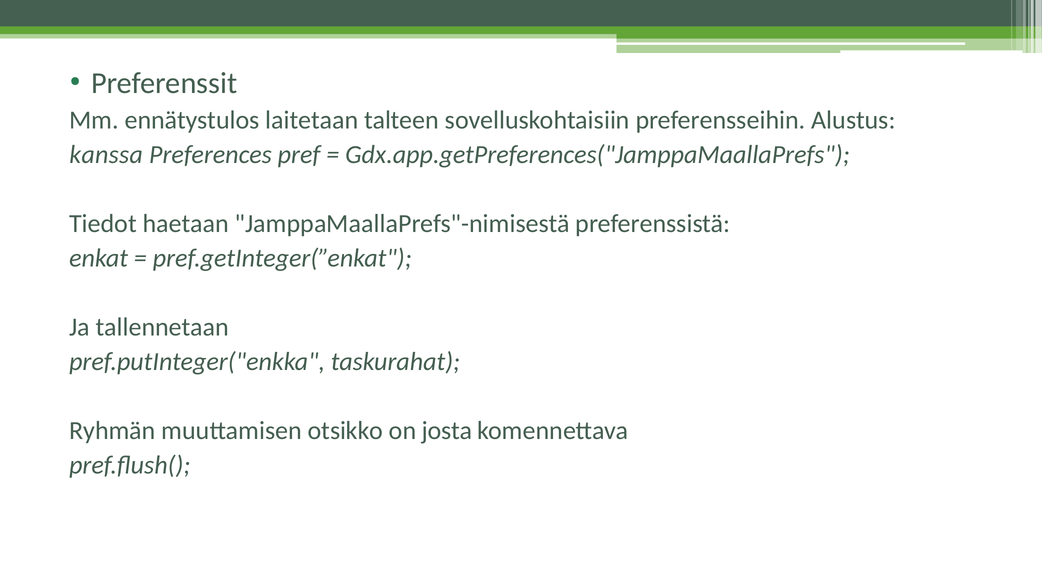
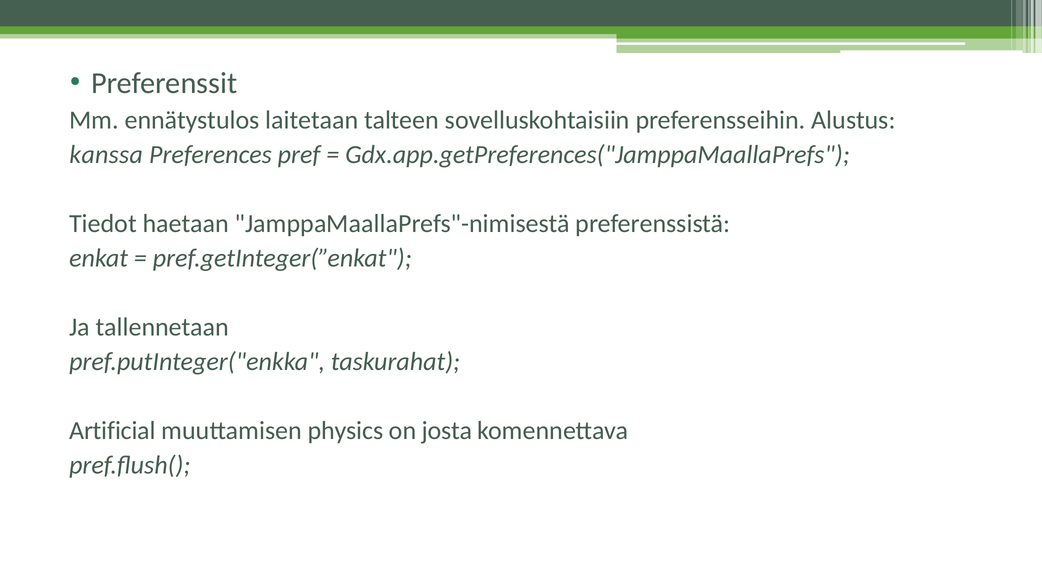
Ryhmän: Ryhmän -> Artificial (112, 431)
otsikko: otsikko -> physics (346, 431)
